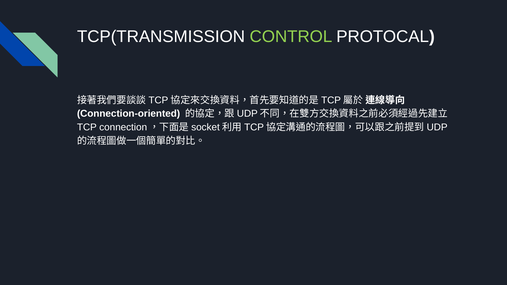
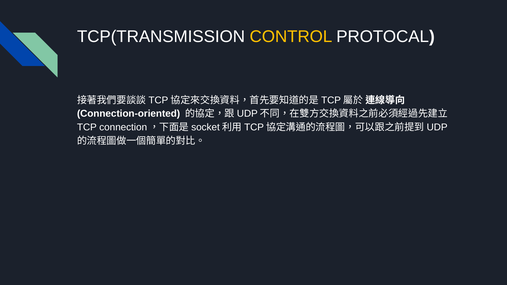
CONTROL colour: light green -> yellow (291, 37)
